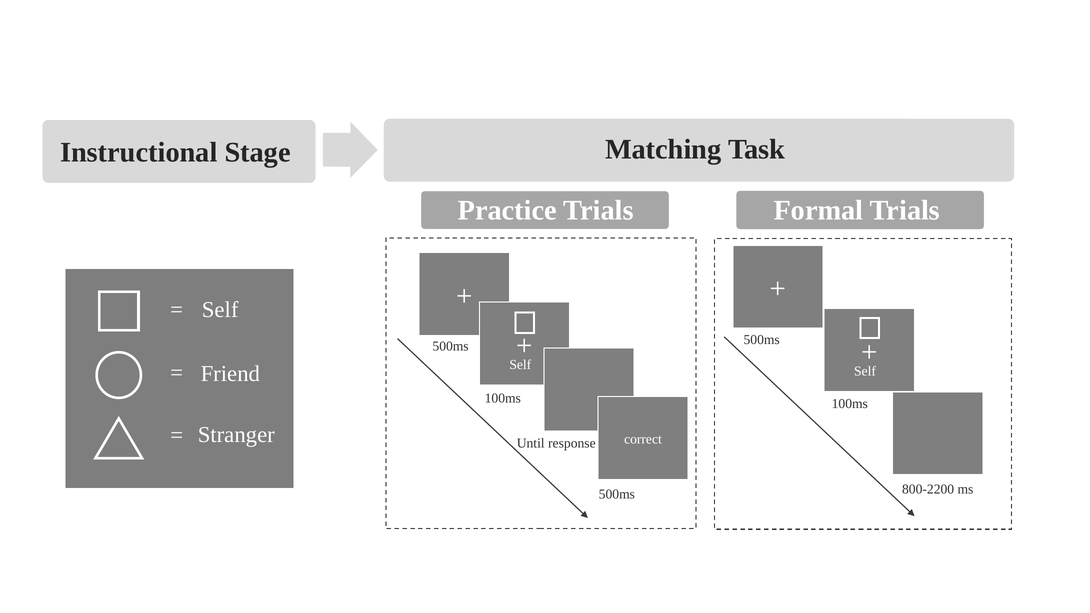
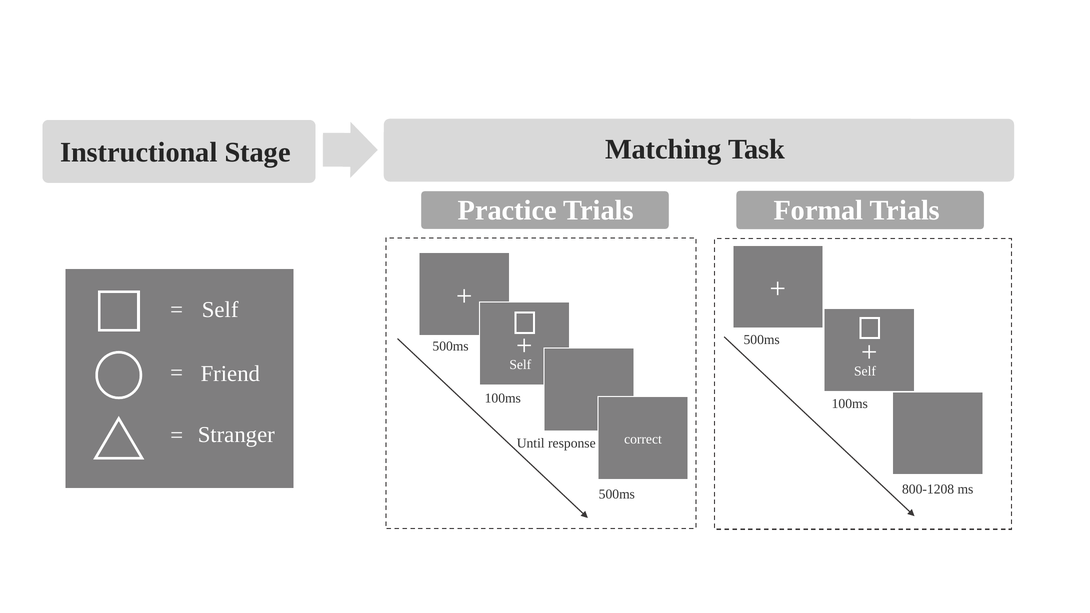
800-2200: 800-2200 -> 800-1208 (928, 489)
